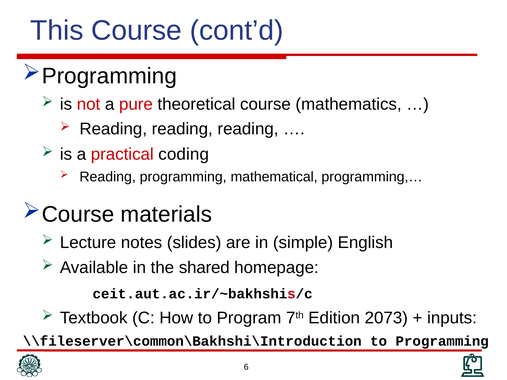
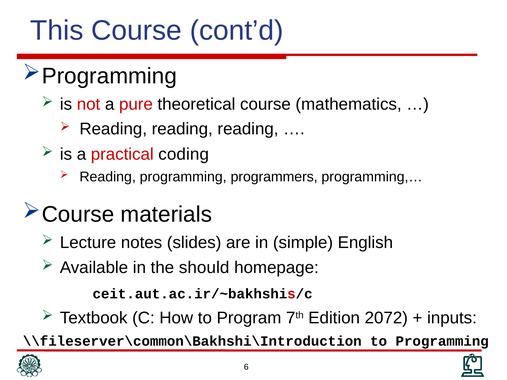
mathematical: mathematical -> programmers (274, 177)
shared: shared -> should (204, 268)
2073: 2073 -> 2072 (386, 318)
